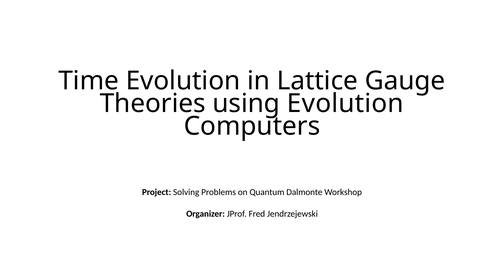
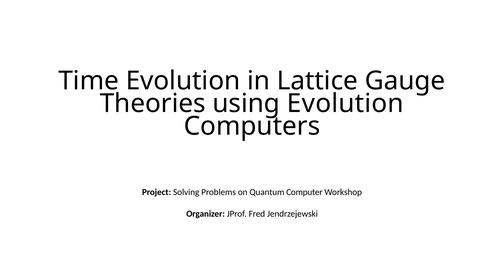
Dalmonte: Dalmonte -> Computer (304, 192)
